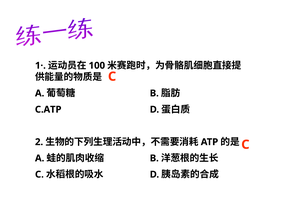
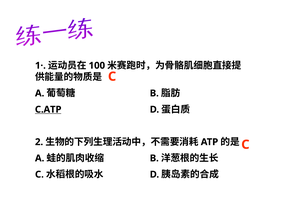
C.ATP underline: none -> present (48, 110)
